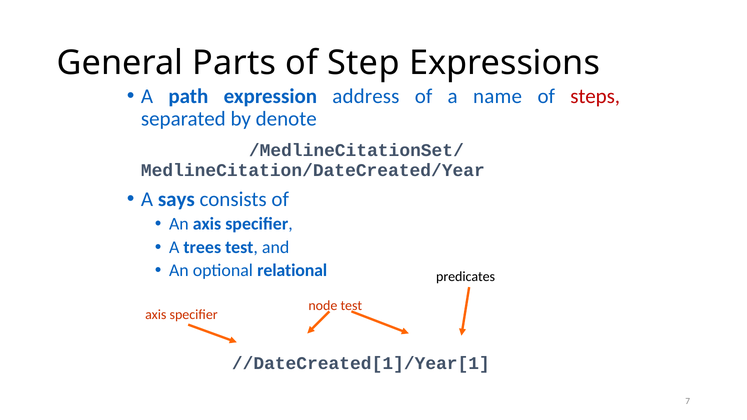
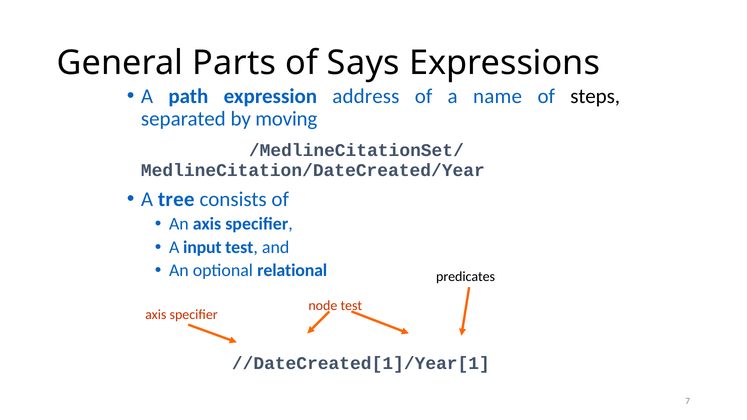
Step: Step -> Says (363, 63)
steps colour: red -> black (595, 96)
denote: denote -> moving (286, 119)
says: says -> tree (176, 199)
trees: trees -> input (202, 247)
